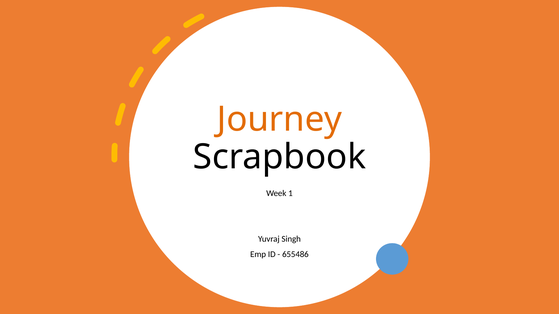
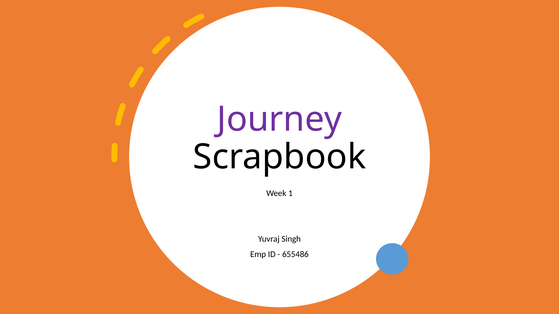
Journey colour: orange -> purple (280, 120)
